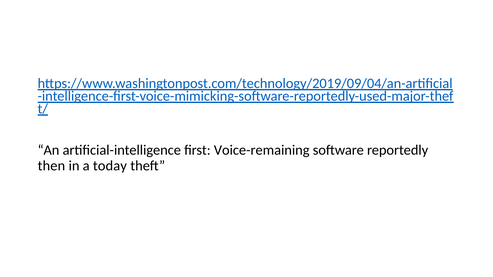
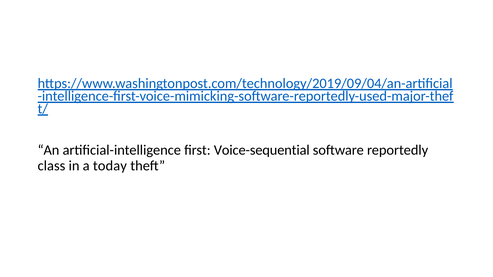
Voice-remaining: Voice-remaining -> Voice-sequential (262, 150)
then: then -> class (51, 166)
